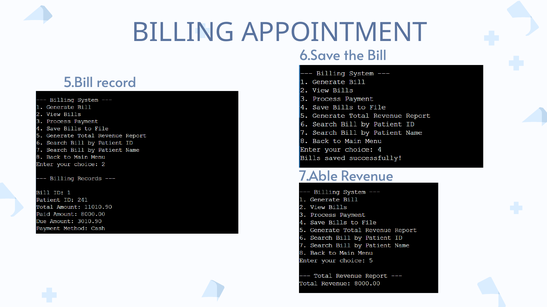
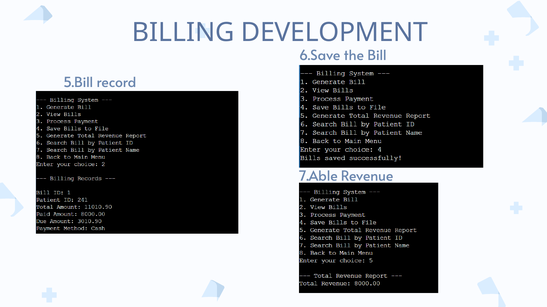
APPOINTMENT: APPOINTMENT -> DEVELOPMENT (334, 32)
